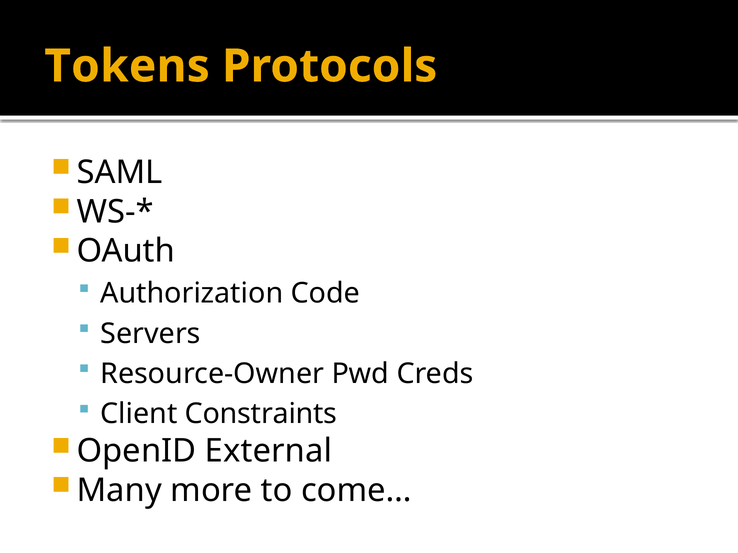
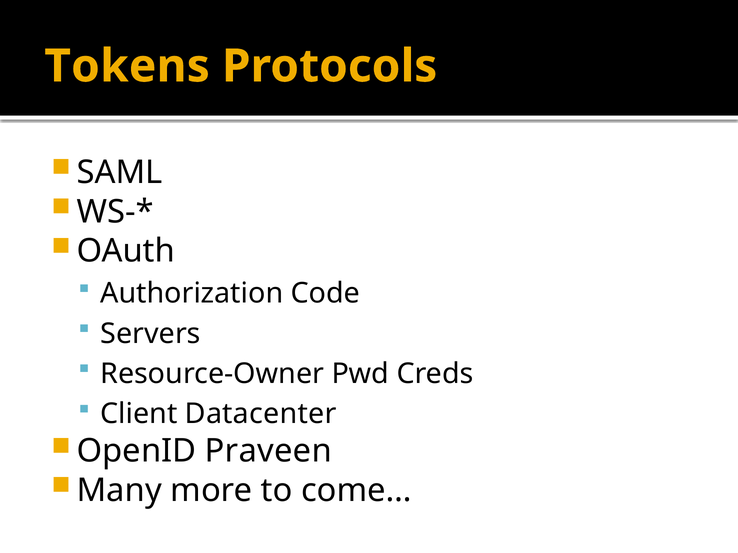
Constraints: Constraints -> Datacenter (261, 414)
External: External -> Praveen (268, 452)
